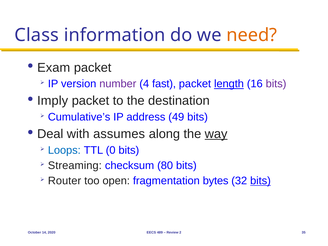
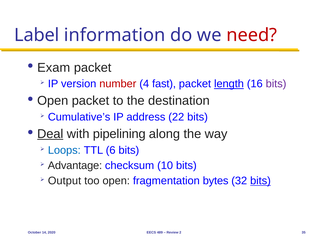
Class: Class -> Label (37, 35)
need colour: orange -> red (252, 35)
number colour: purple -> red (118, 84)
Imply: Imply -> Open (53, 101)
49: 49 -> 22 (176, 117)
Deal underline: none -> present (50, 134)
assumes: assumes -> pipelining (119, 134)
way underline: present -> none (216, 134)
0: 0 -> 6 (111, 150)
Streaming: Streaming -> Advantage (75, 166)
80: 80 -> 10 (165, 166)
Router: Router -> Output (65, 181)
